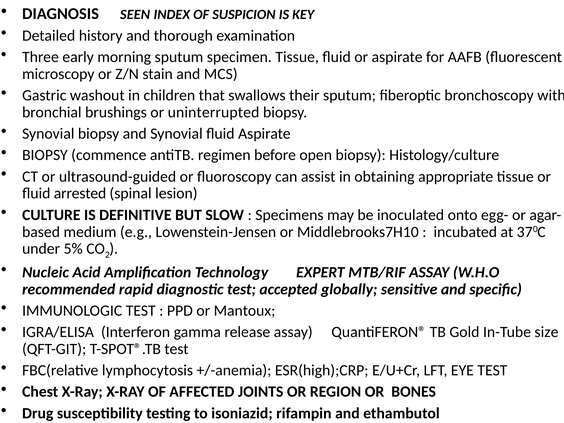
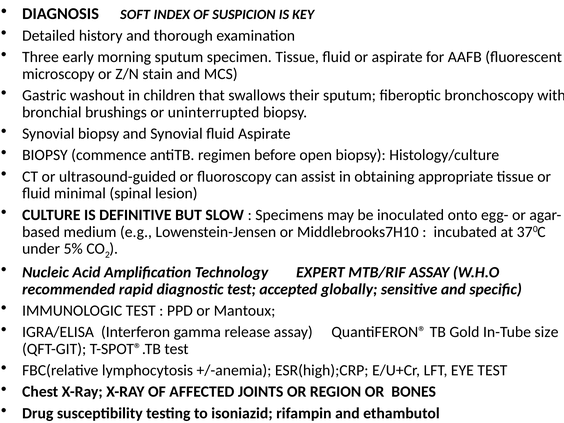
SEEN: SEEN -> SOFT (135, 15)
arrested: arrested -> minimal (80, 193)
